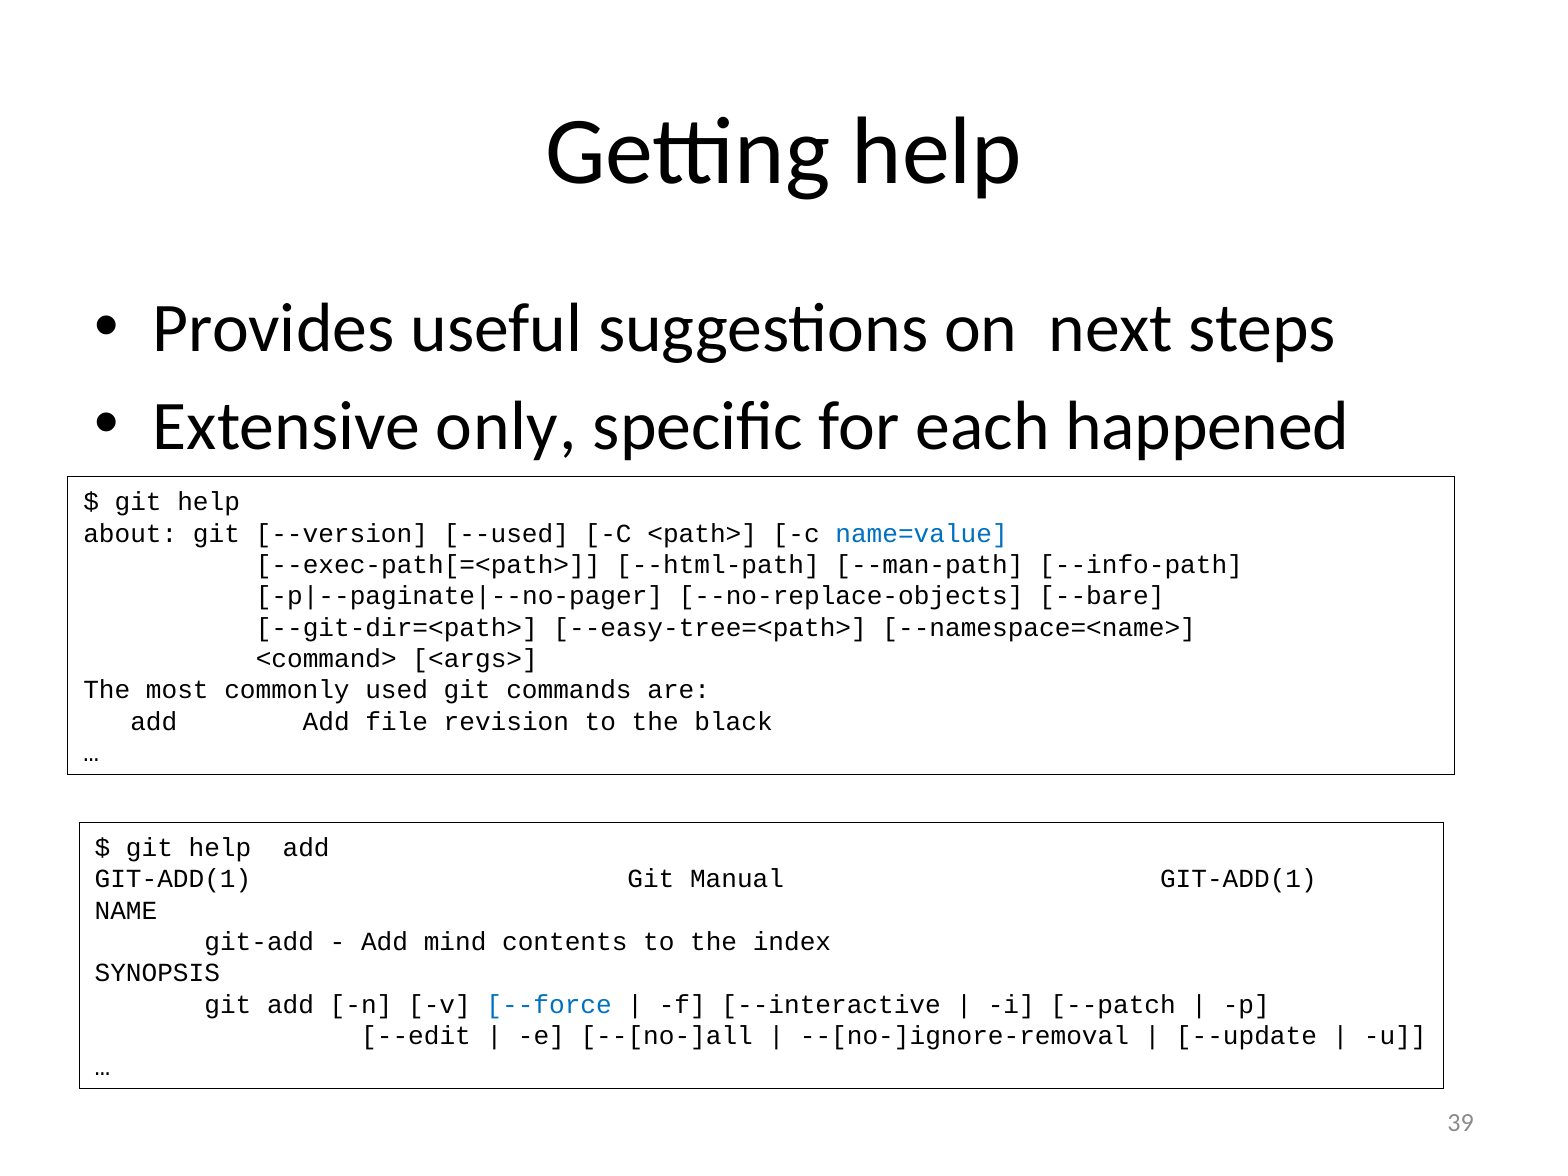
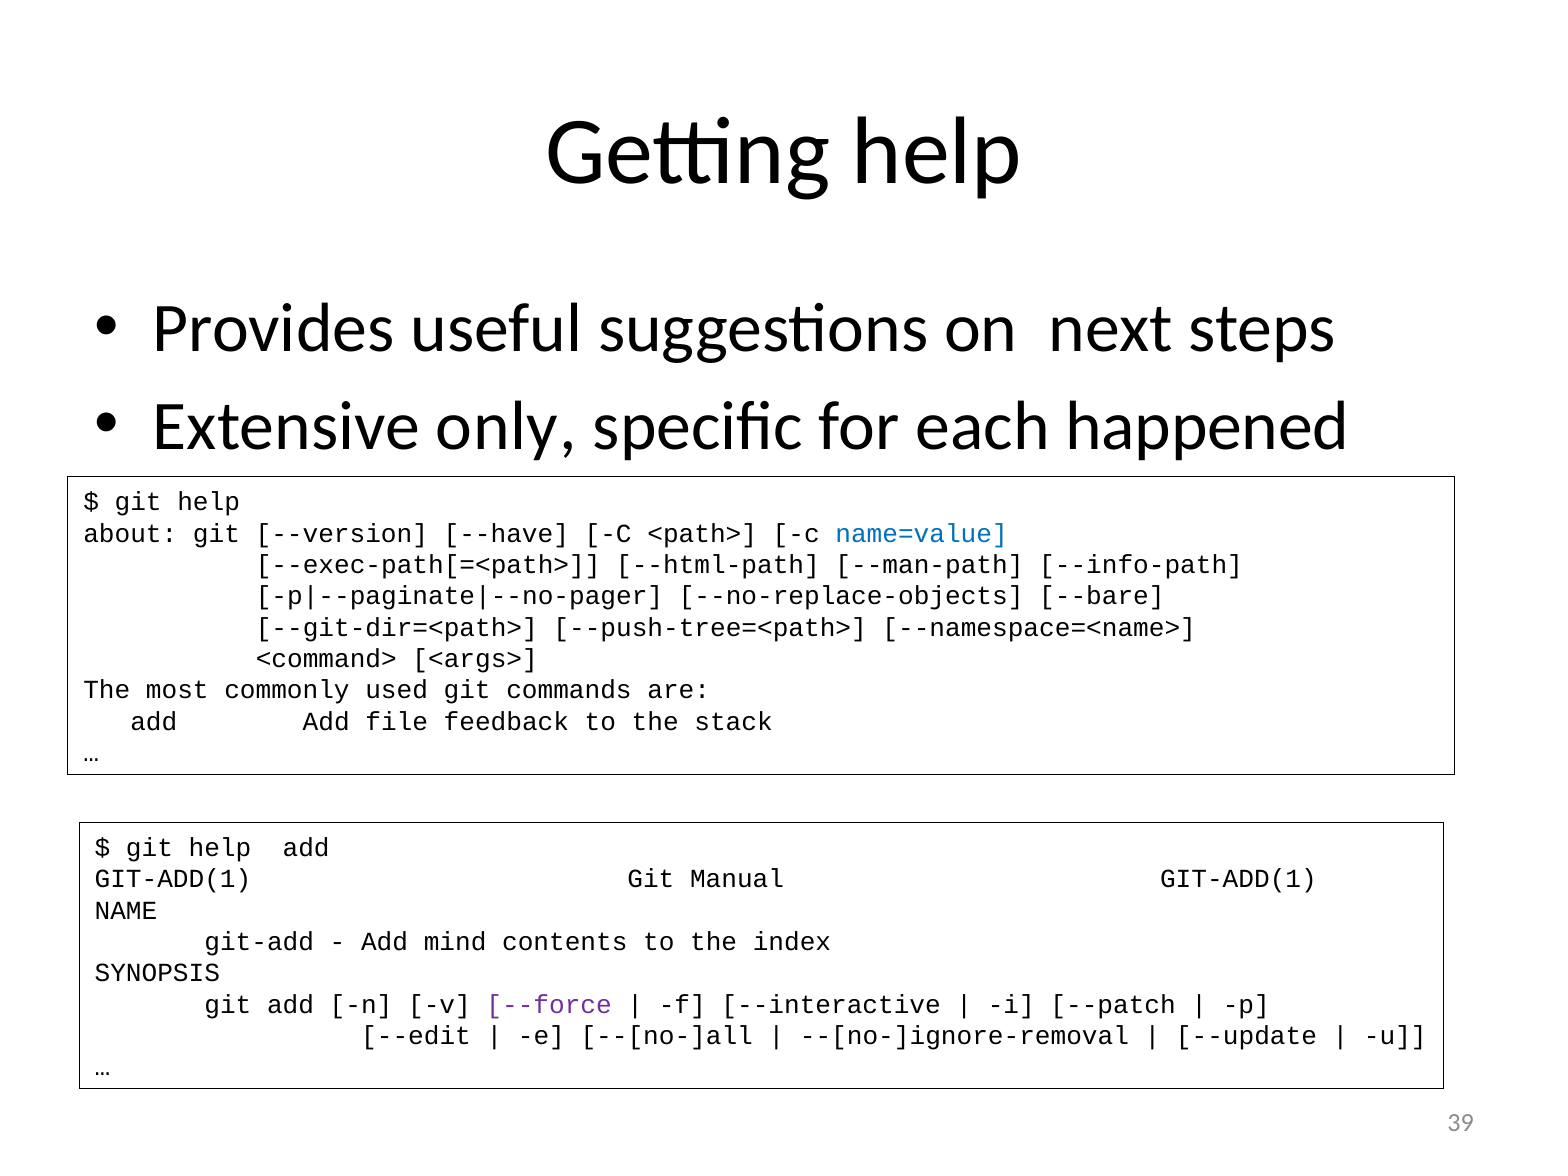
--used: --used -> --have (506, 533)
--easy-tree=<path>: --easy-tree=<path> -> --push-tree=<path> (710, 627)
revision: revision -> feedback (506, 722)
black: black -> stack (734, 722)
--force colour: blue -> purple (549, 1005)
